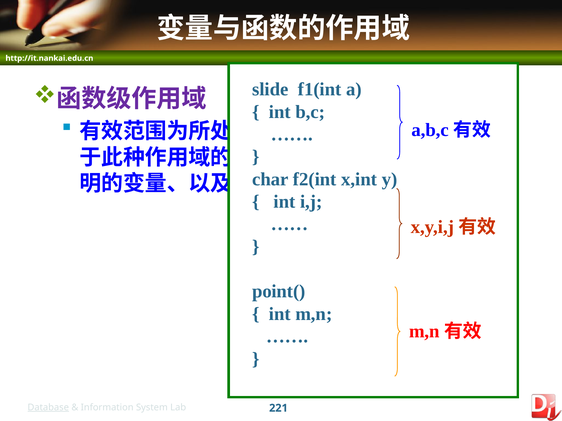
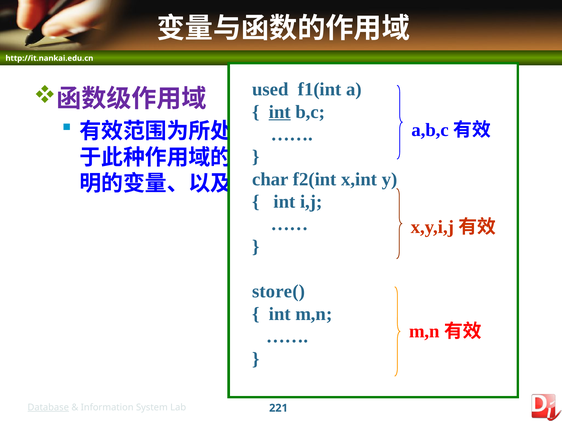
slide: slide -> used (270, 90)
int underline: none -> present (280, 112)
point(: point( -> store( (279, 292)
